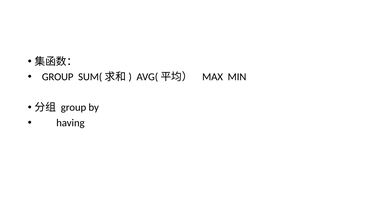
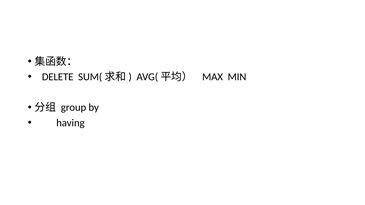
GROUP: GROUP -> DELETE (58, 77)
